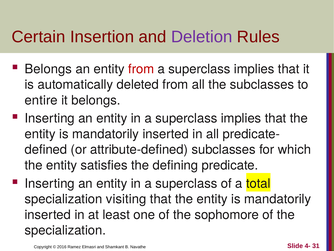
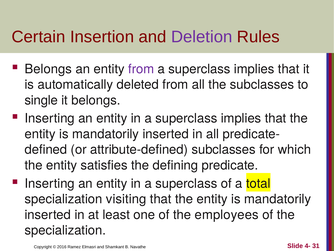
from colour: red -> purple (141, 69)
entire: entire -> single (41, 100)
sophomore: sophomore -> employees (227, 214)
